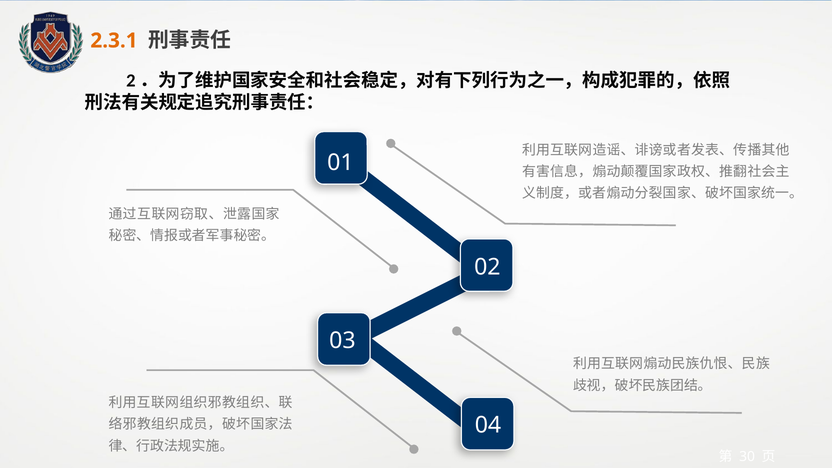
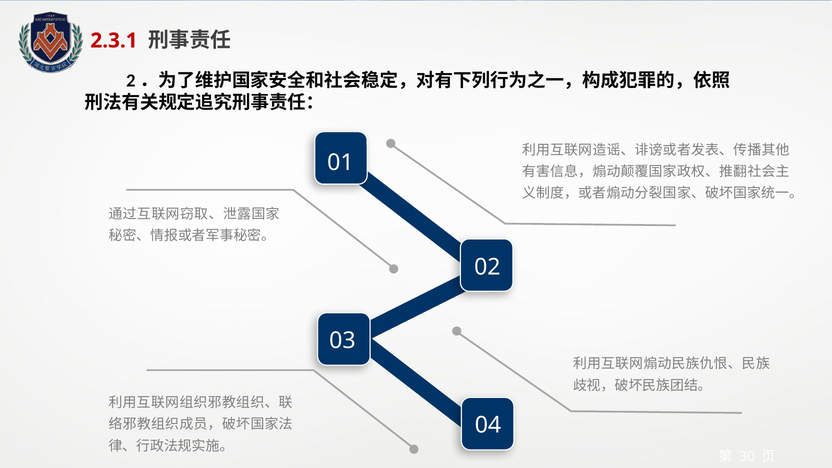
2.3.1 colour: orange -> red (114, 41)
